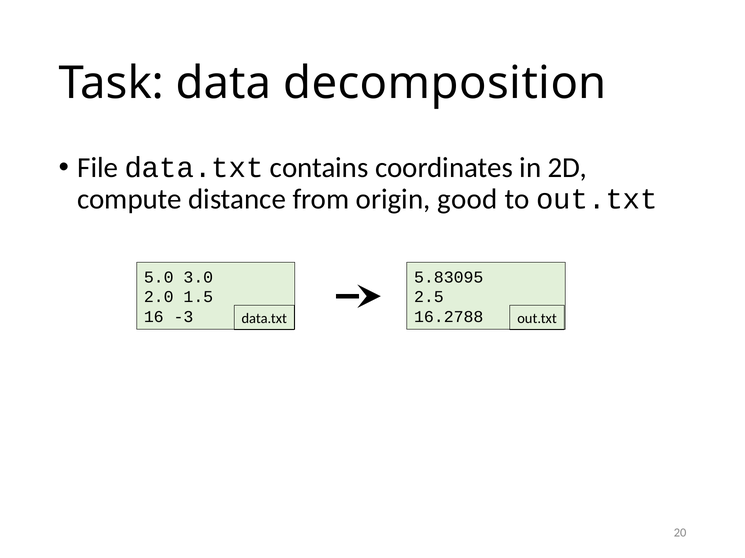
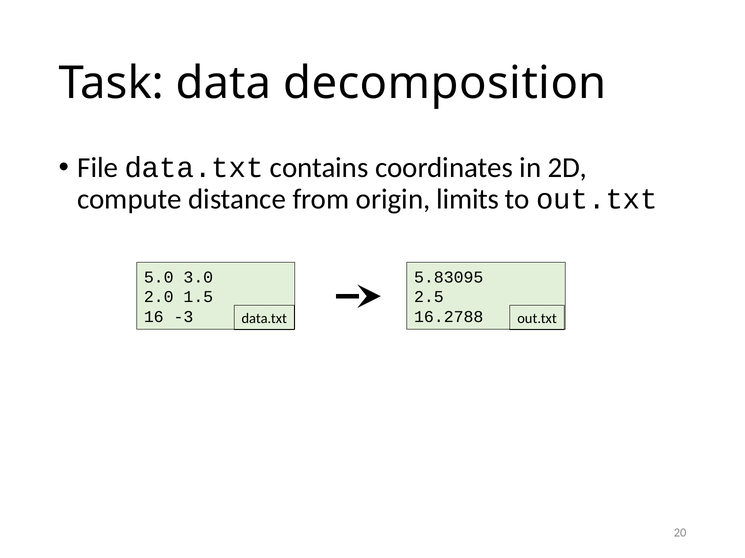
good: good -> limits (468, 199)
